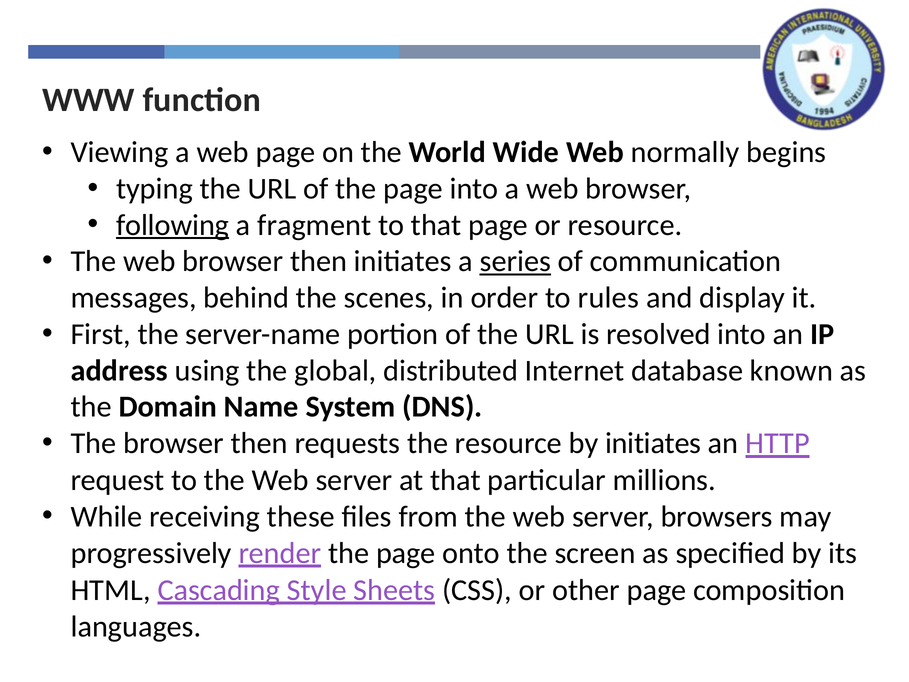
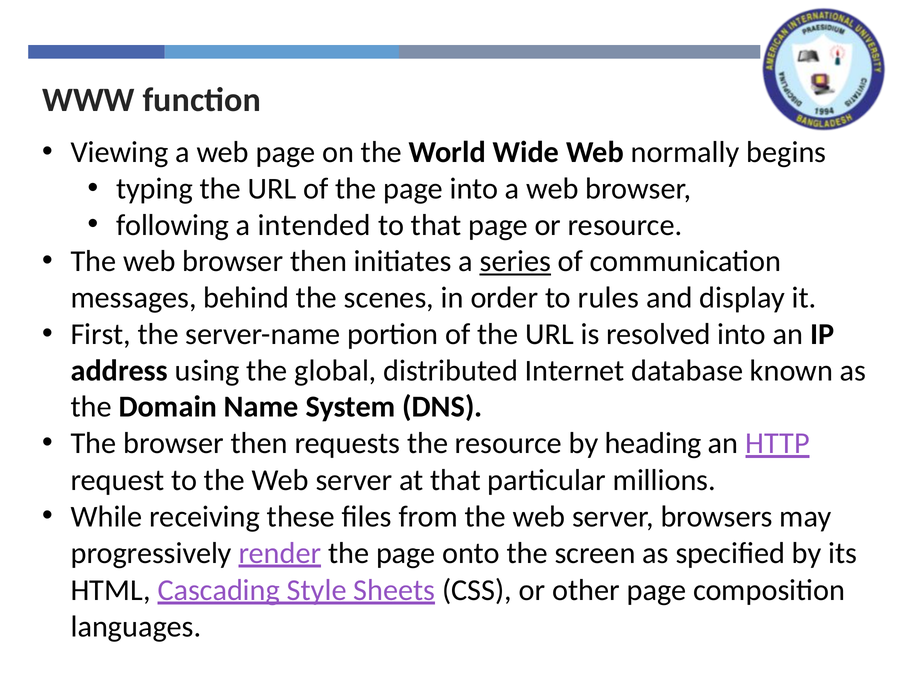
following underline: present -> none (173, 225)
fragment: fragment -> intended (314, 225)
by initiates: initiates -> heading (653, 443)
